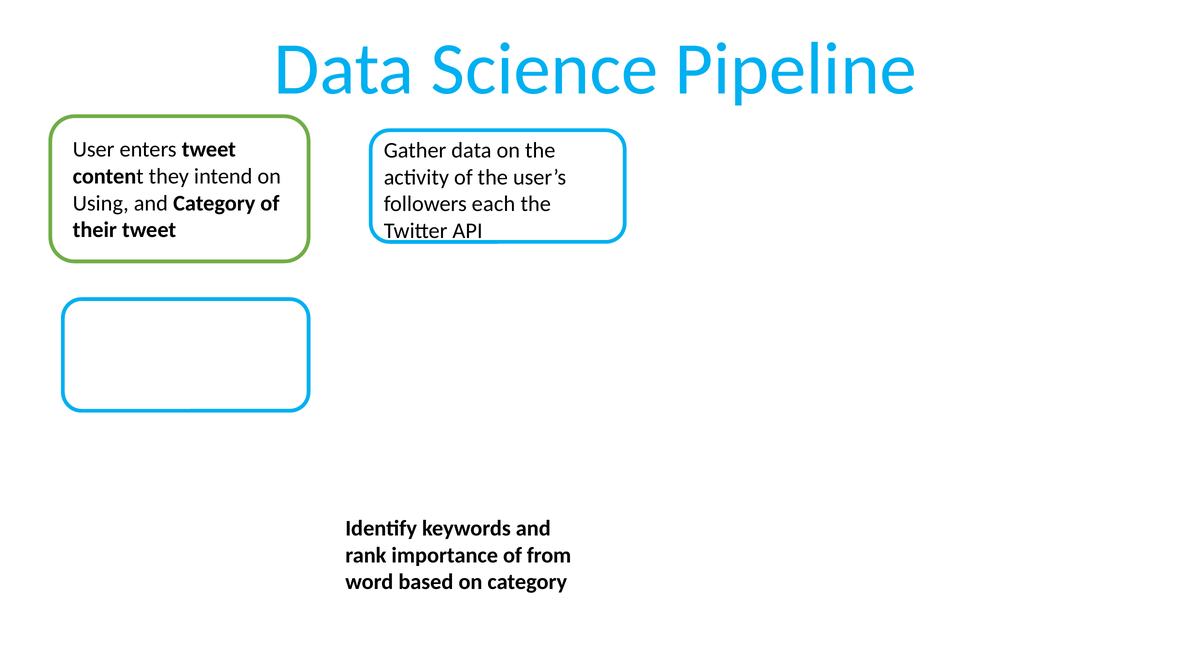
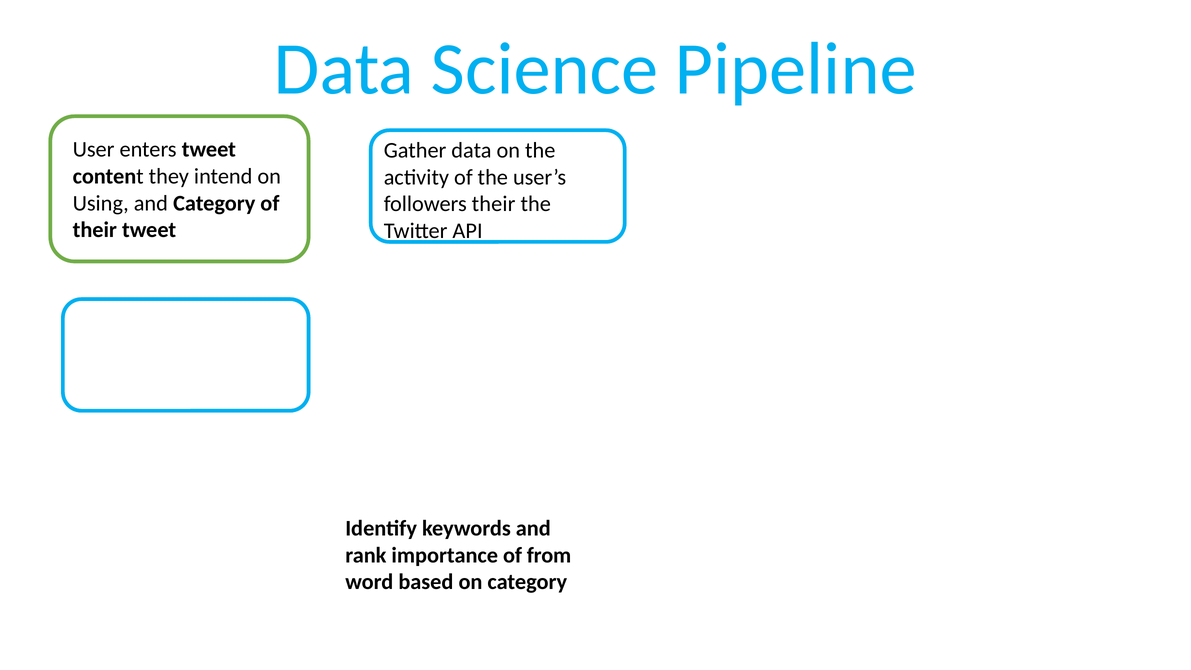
followers each: each -> their (494, 204)
